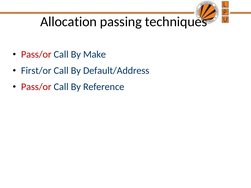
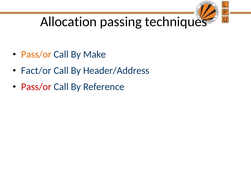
Pass/or colour: red -> orange (36, 54)
First/or: First/or -> Fact/or (36, 71)
Default/Address: Default/Address -> Header/Address (116, 71)
